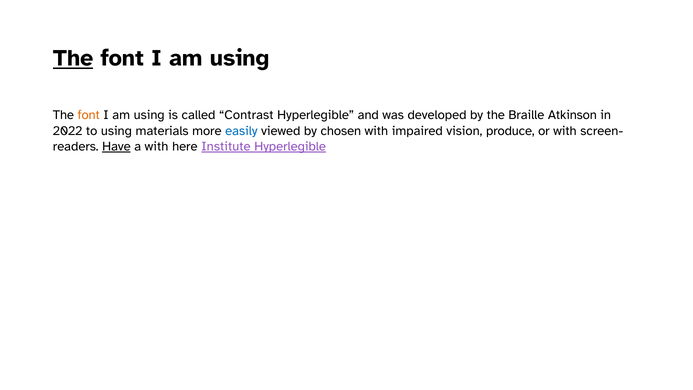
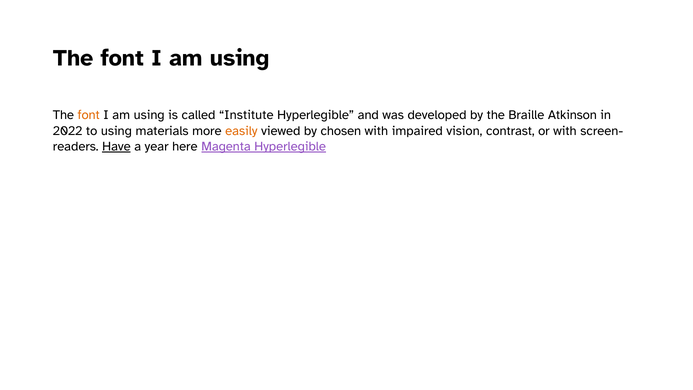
The underline: present -> none (73, 58)
Contrast: Contrast -> Institute (246, 115)
easily colour: blue -> orange (241, 131)
produce: produce -> contrast (510, 131)
a with: with -> year (157, 146)
Institute: Institute -> Magenta (226, 146)
